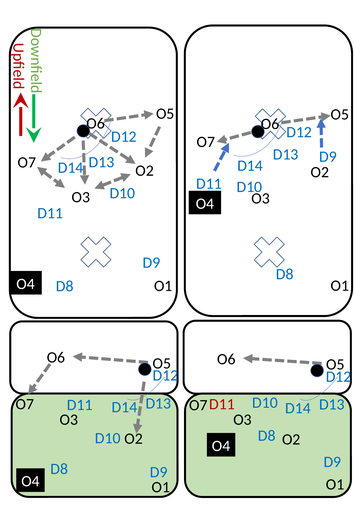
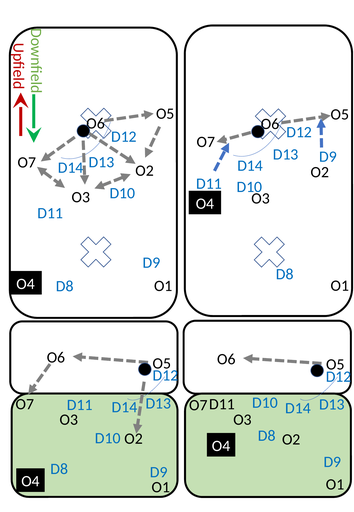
D11 colour: red -> black (222, 404)
